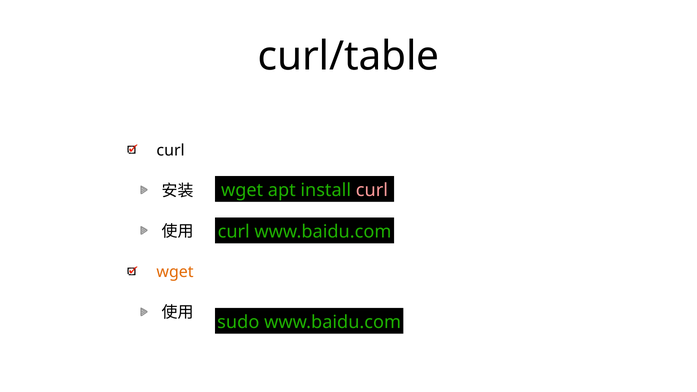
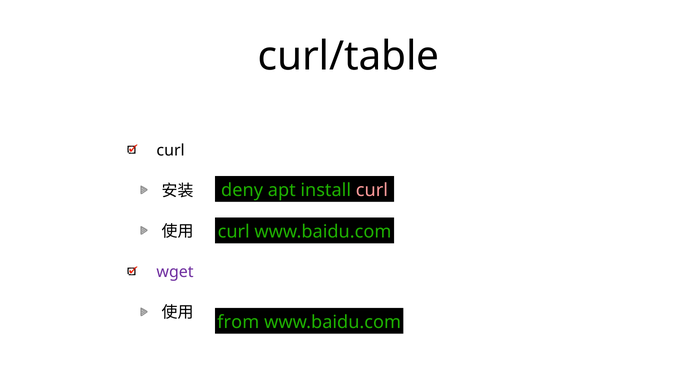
wget: wget -> deny (242, 190)
wget colour: orange -> purple (175, 272)
sudo: sudo -> from (238, 322)
